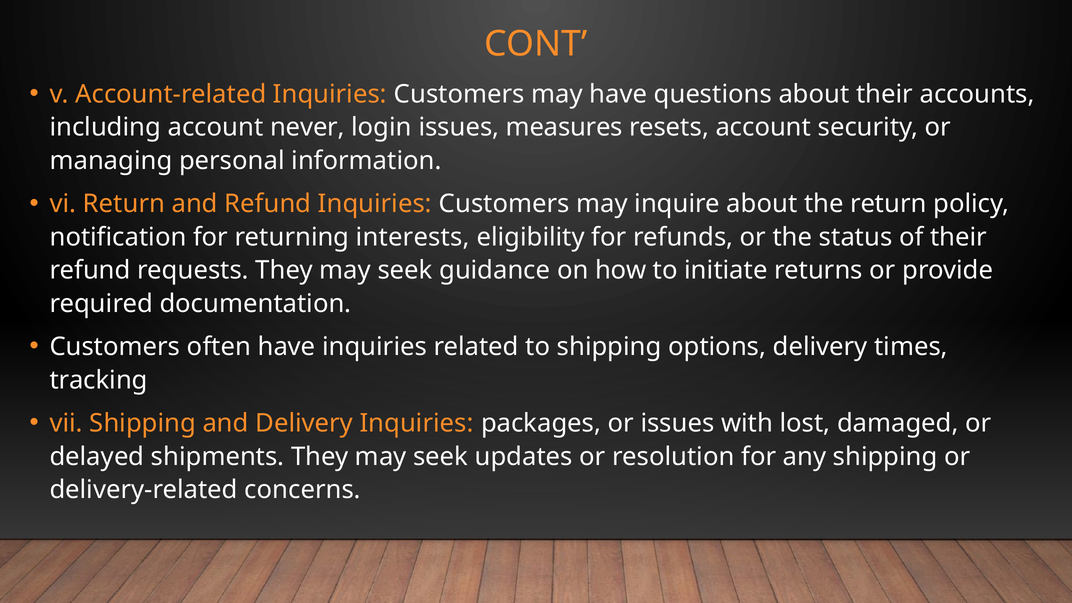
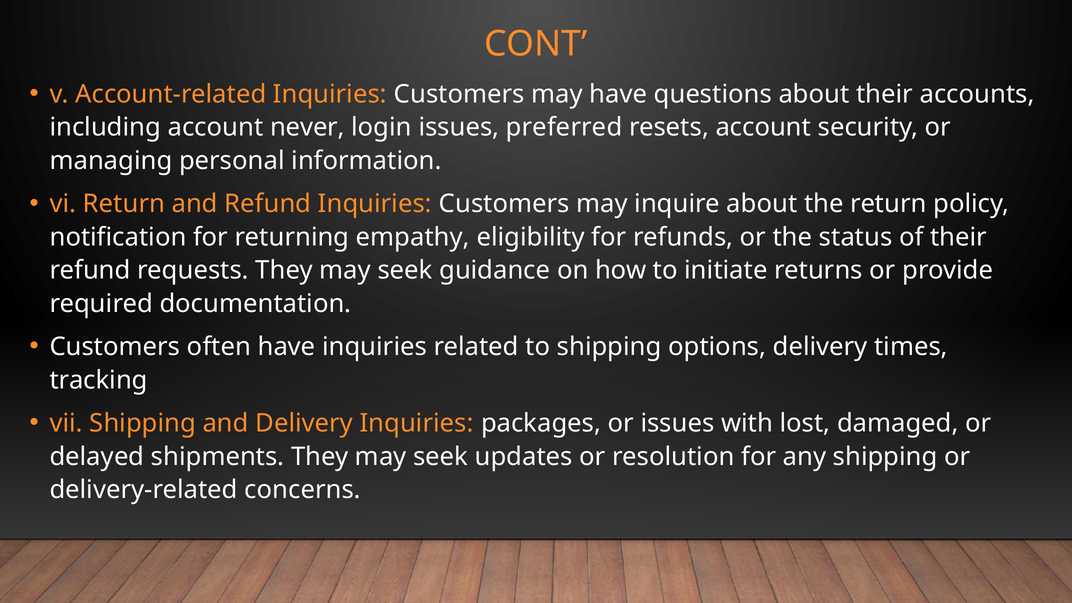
measures: measures -> preferred (564, 127)
interests: interests -> empathy (413, 237)
